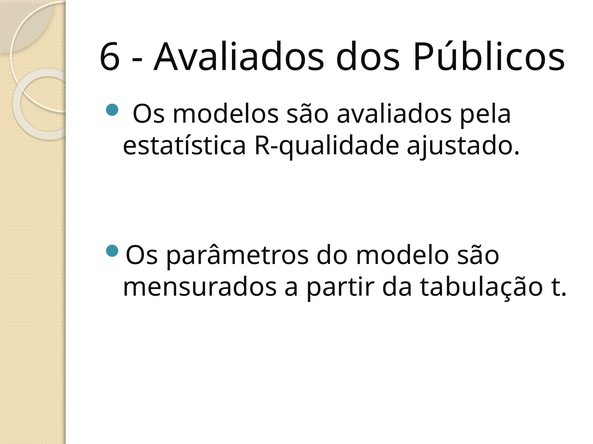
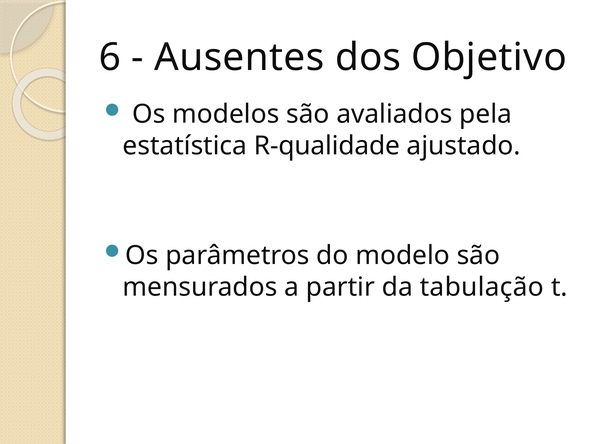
Avaliados: Avaliados -> Ausentes (239, 58)
Públicos: Públicos -> Objetivo (489, 58)
